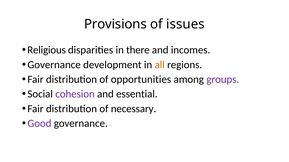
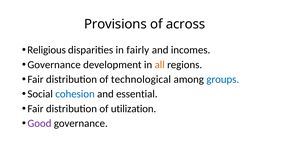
issues: issues -> across (186, 24)
there: there -> fairly (138, 50)
opportunities: opportunities -> technological (141, 80)
groups colour: purple -> blue (223, 80)
cohesion colour: purple -> blue (75, 94)
necessary: necessary -> utilization (134, 109)
